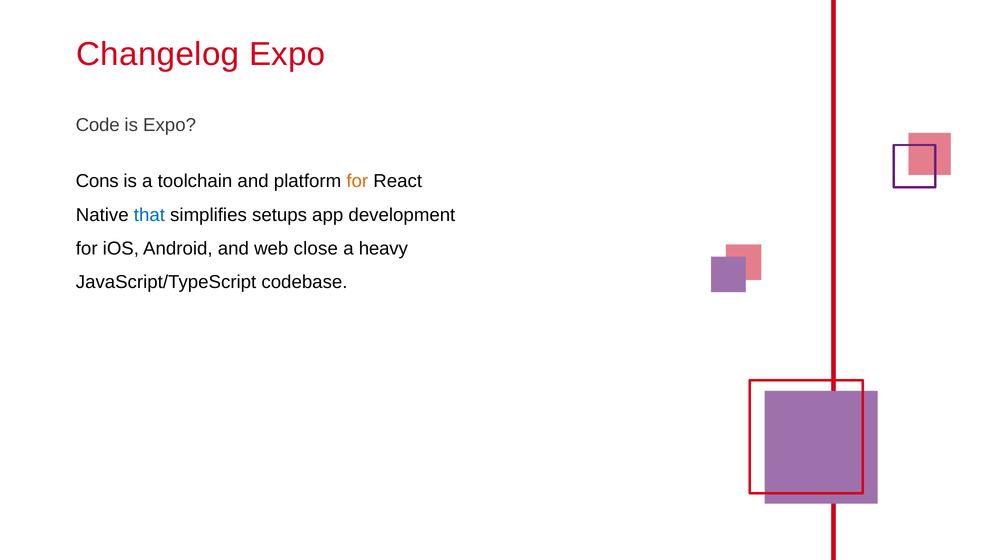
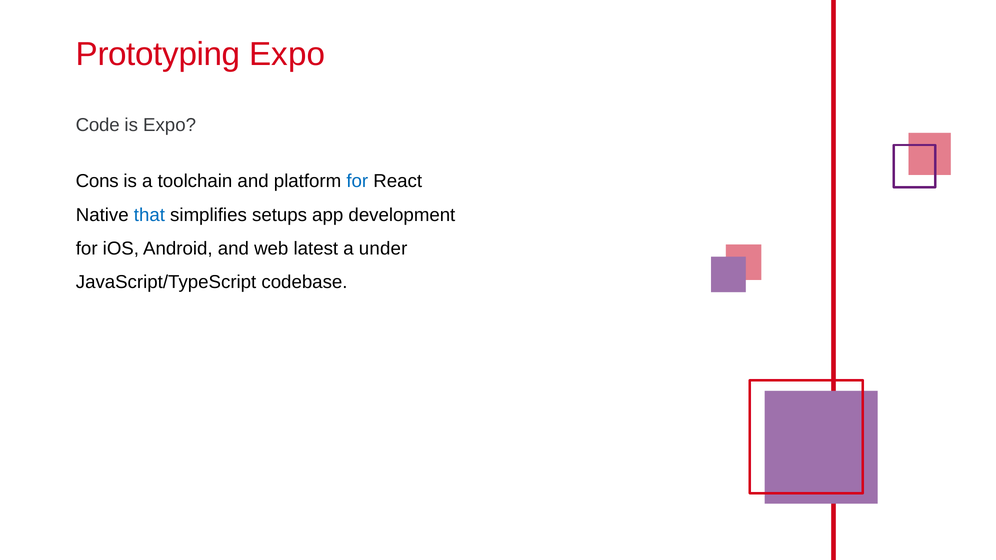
Changelog: Changelog -> Prototyping (158, 55)
for colour: orange -> blue (357, 181)
close: close -> latest (316, 249)
heavy: heavy -> under (383, 249)
